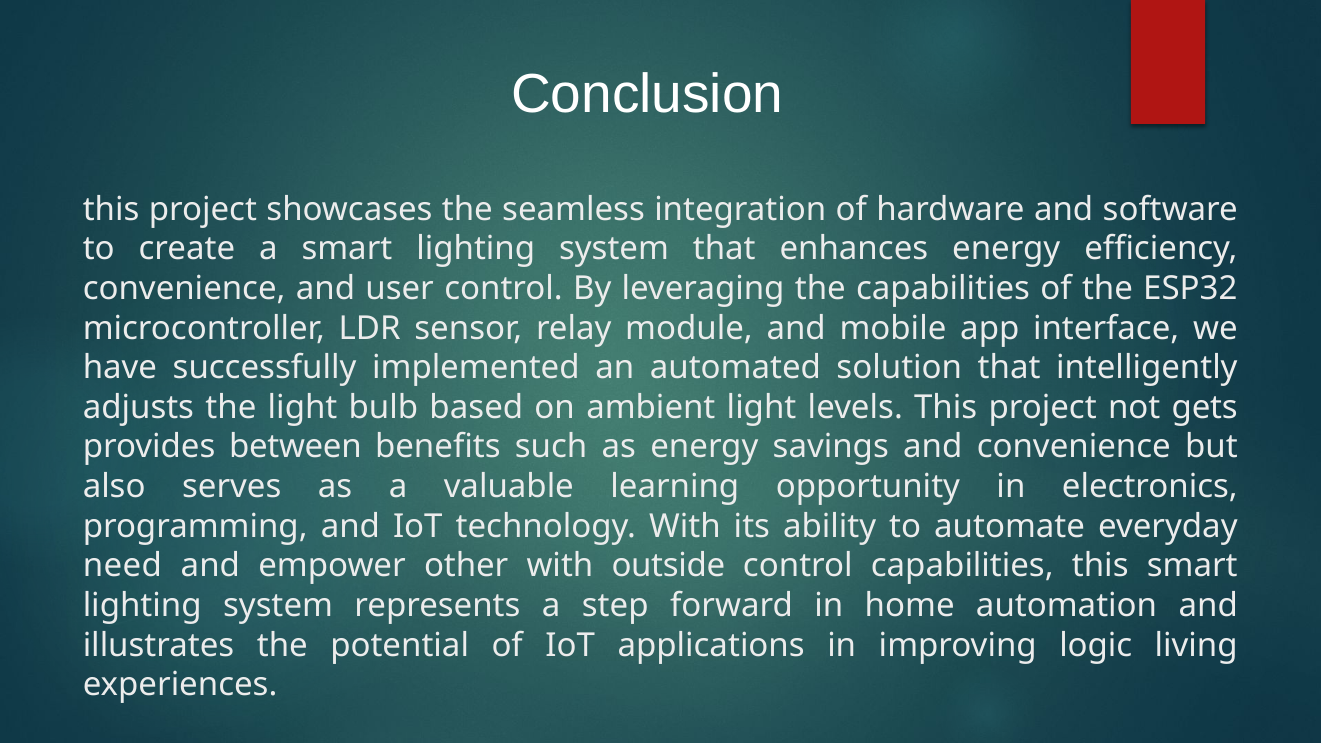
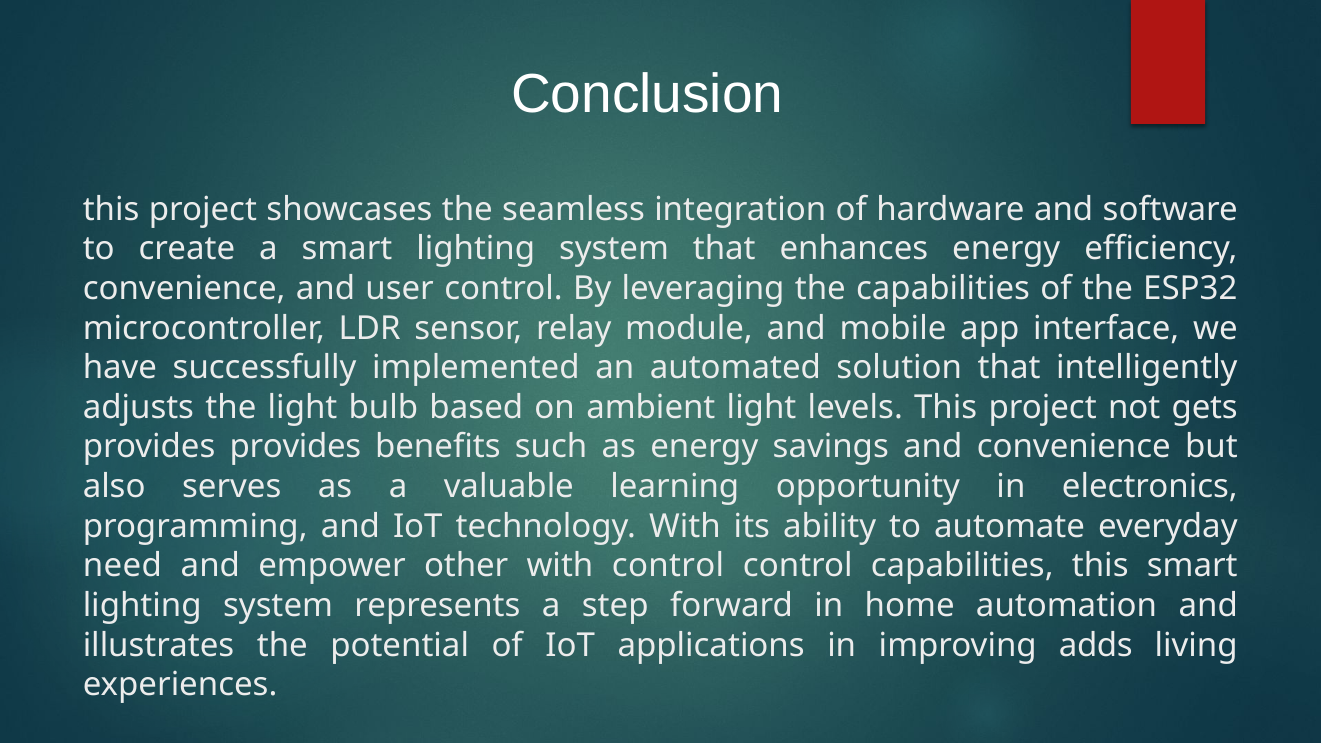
provides between: between -> provides (295, 447)
with outside: outside -> control (668, 566)
logic: logic -> adds (1096, 645)
